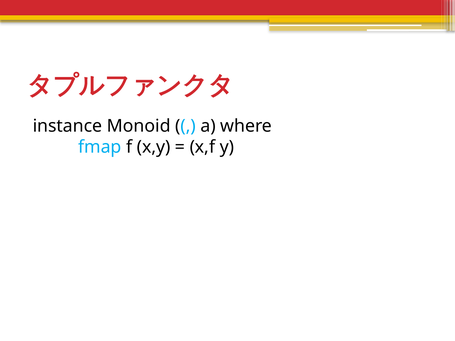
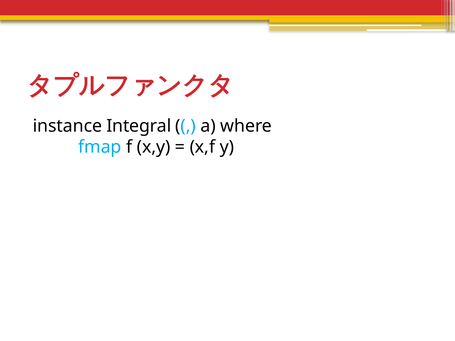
Monoid: Monoid -> Integral (139, 126)
